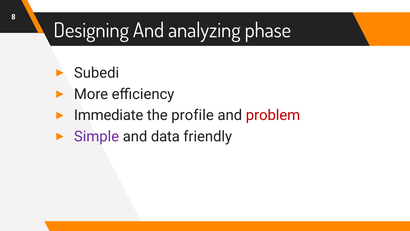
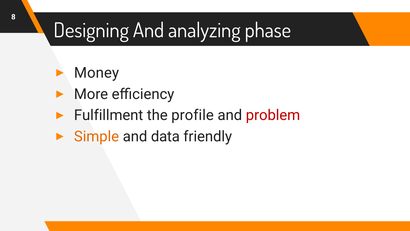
Subedi: Subedi -> Money (97, 73)
Immediate: Immediate -> Fulfillment (109, 115)
Simple colour: purple -> orange (97, 136)
